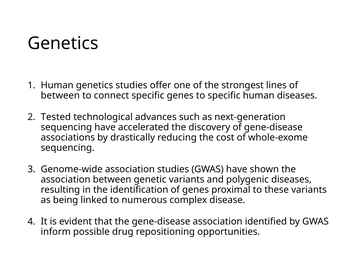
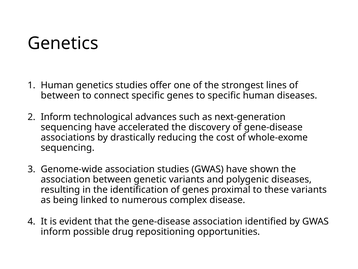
Tested: Tested -> Inform (56, 117)
